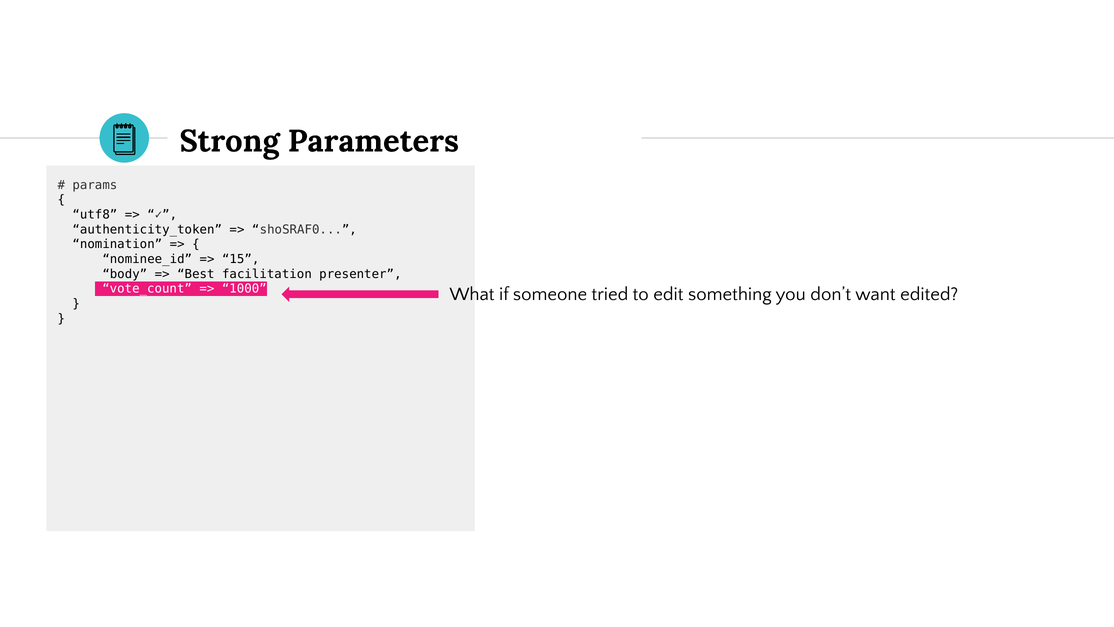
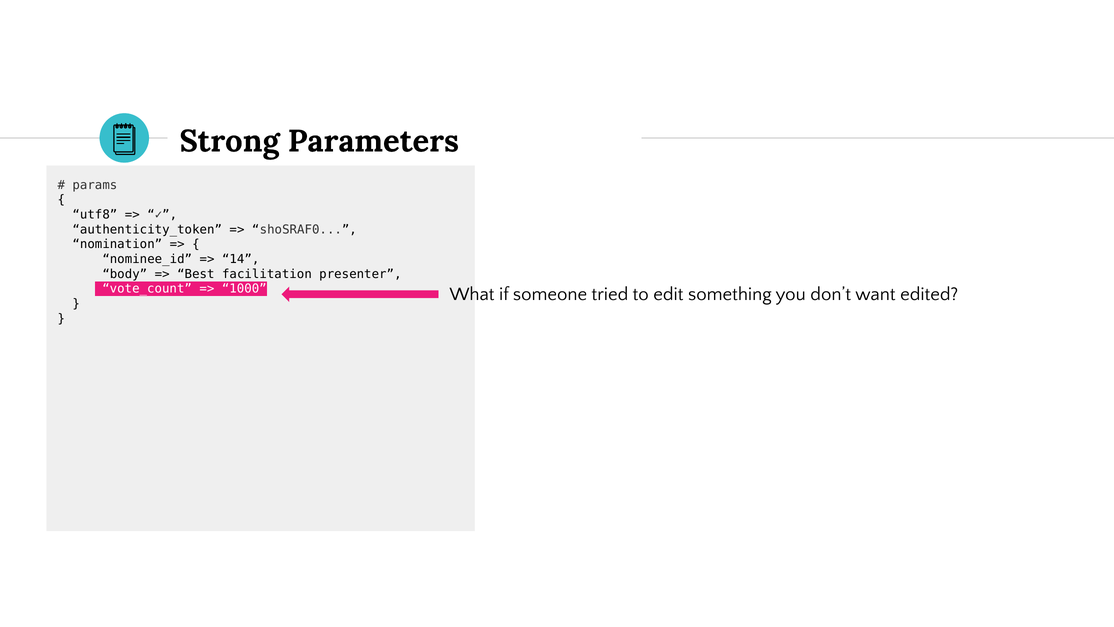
15: 15 -> 14 (241, 259)
